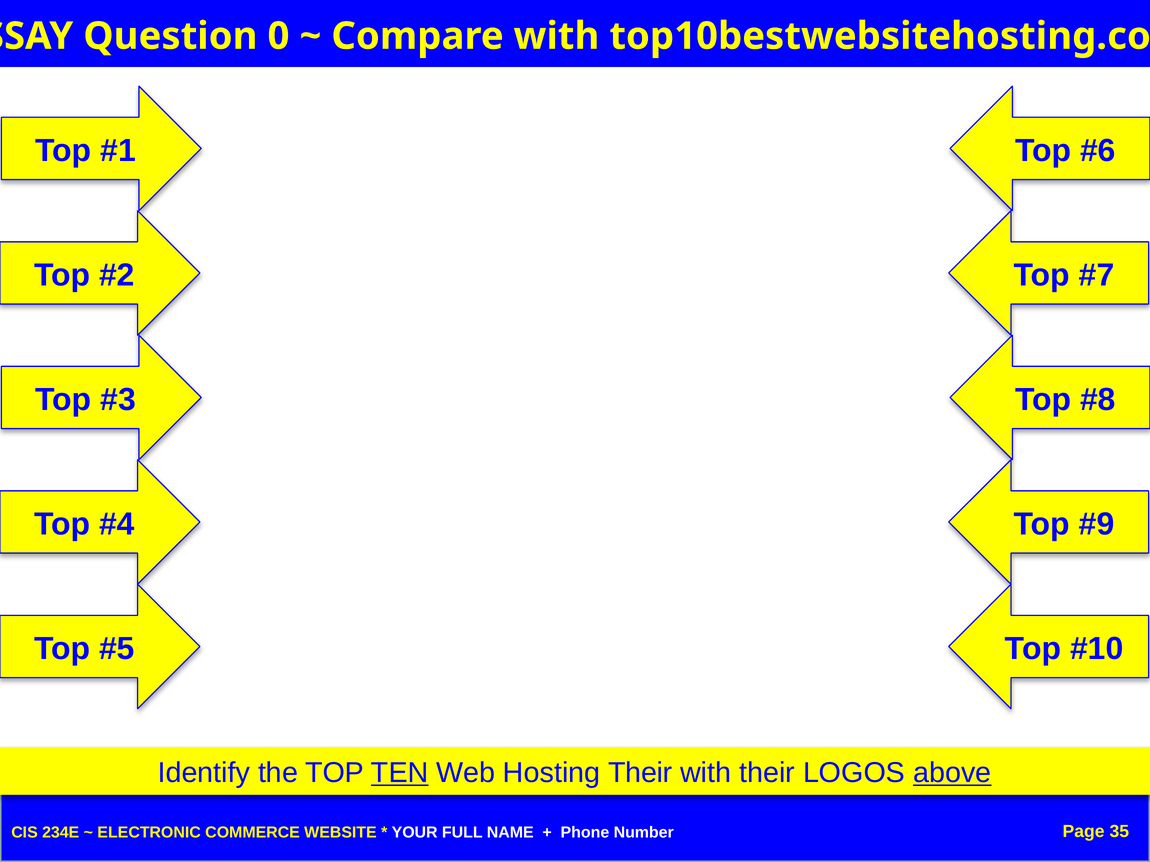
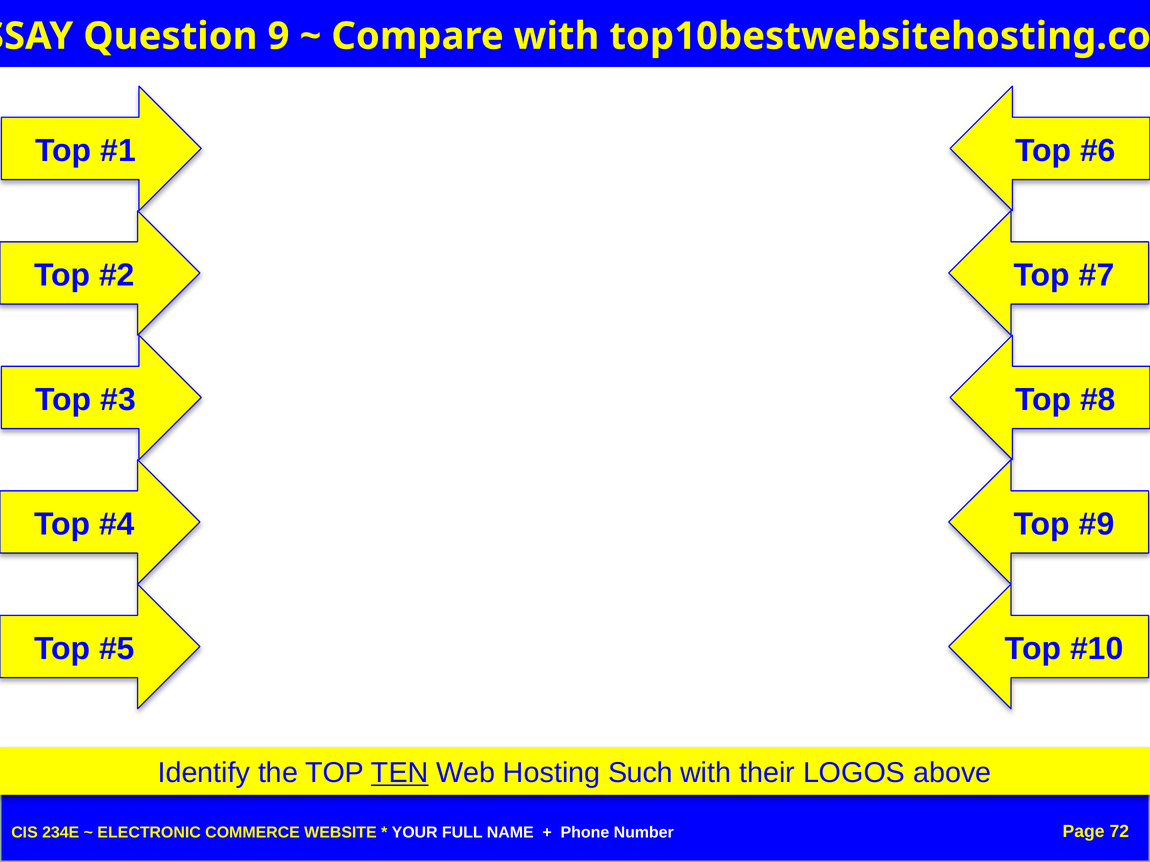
0: 0 -> 9 (278, 36)
Hosting Their: Their -> Such (640, 773)
above underline: present -> none (952, 773)
35: 35 -> 72 (1119, 832)
